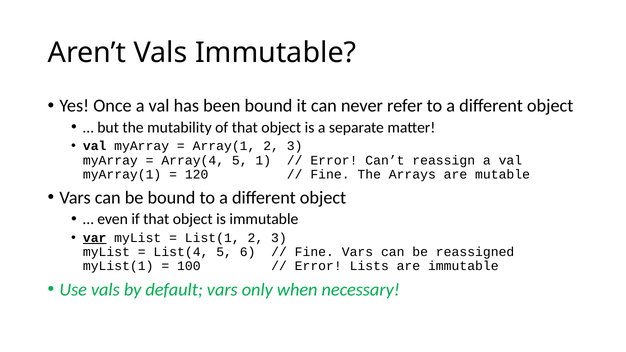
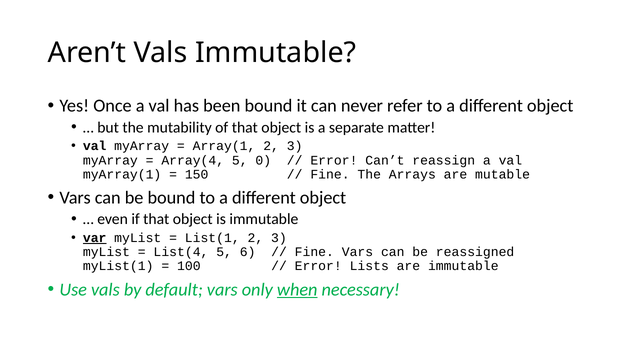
1: 1 -> 0 (263, 160)
120: 120 -> 150 (197, 174)
when underline: none -> present (297, 290)
